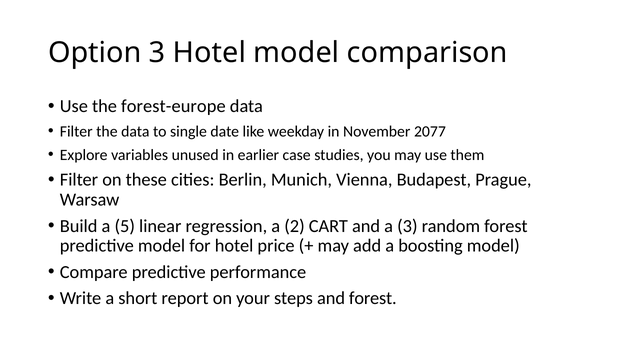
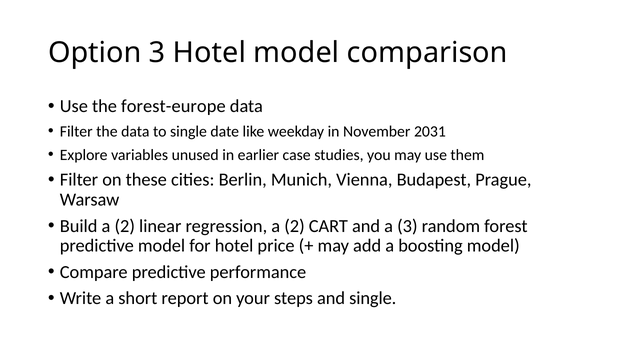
2077: 2077 -> 2031 (430, 131)
Build a 5: 5 -> 2 (125, 226)
and forest: forest -> single (373, 299)
